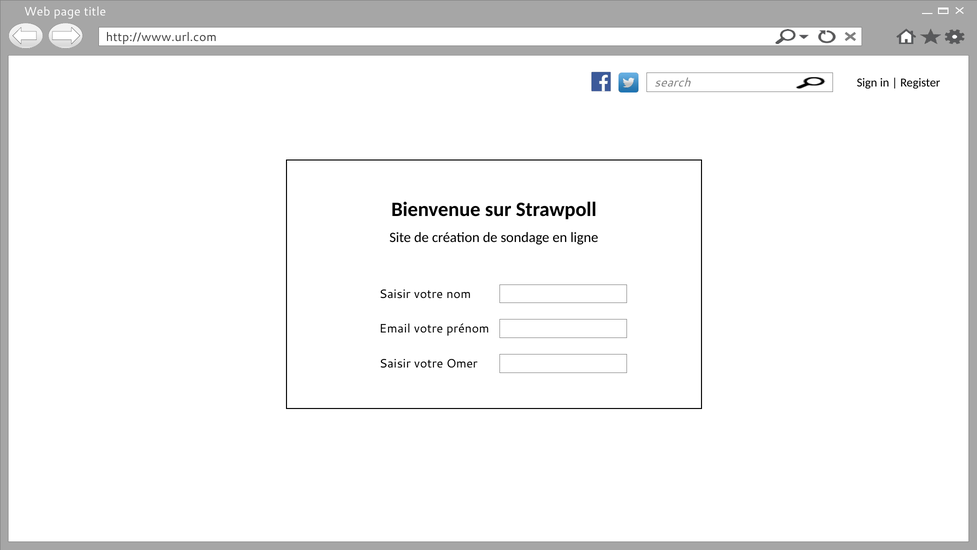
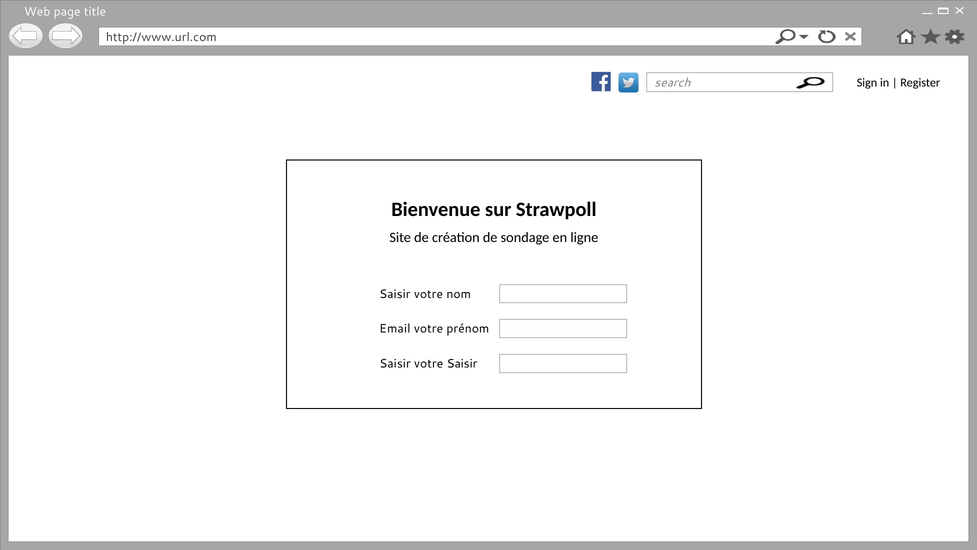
votre Omer: Omer -> Saisir (462, 364)
